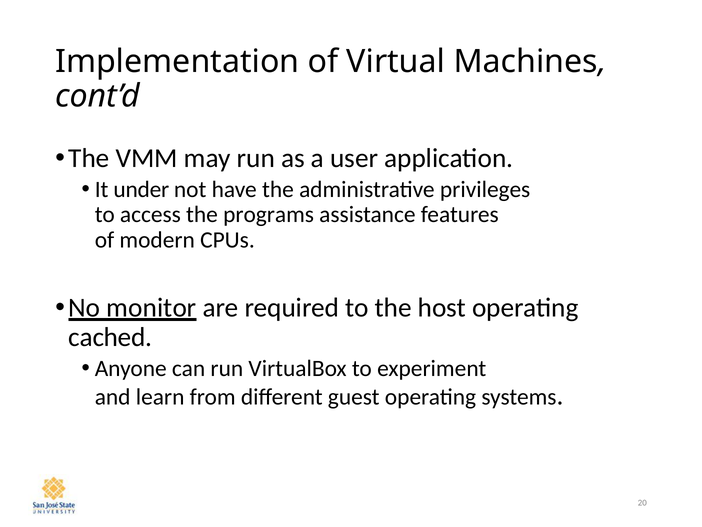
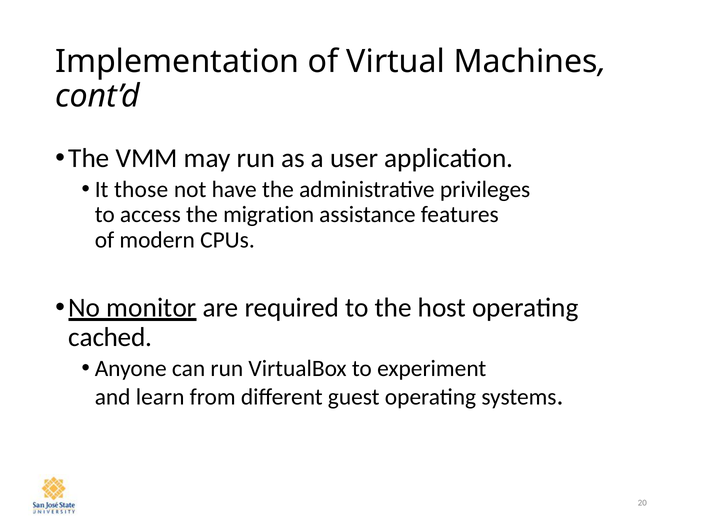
under: under -> those (141, 189)
programs: programs -> migration (269, 215)
